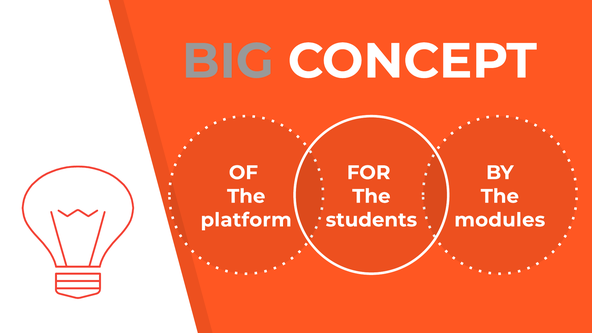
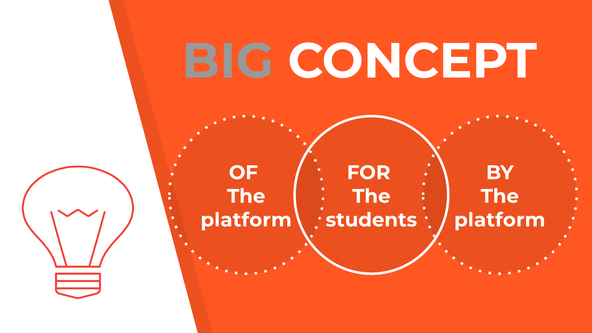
modules: modules -> platform (500, 220)
